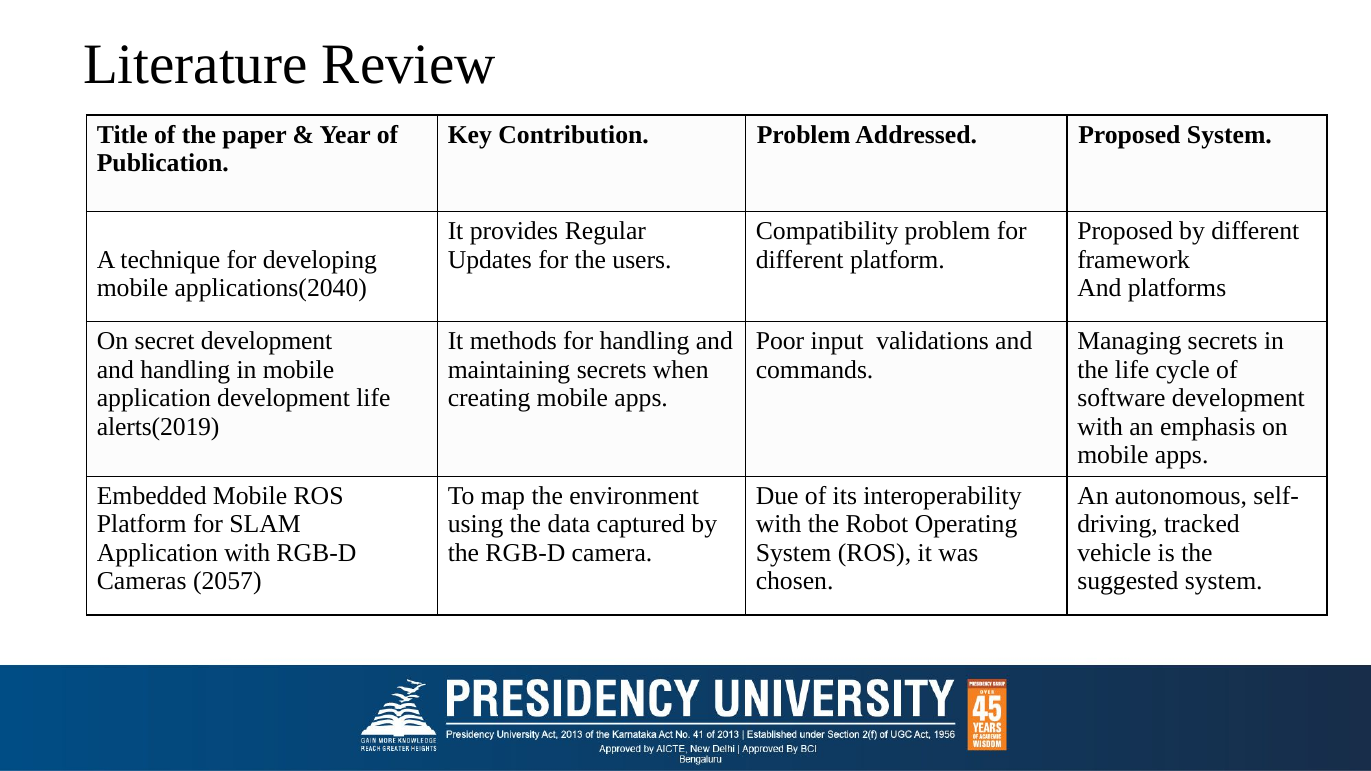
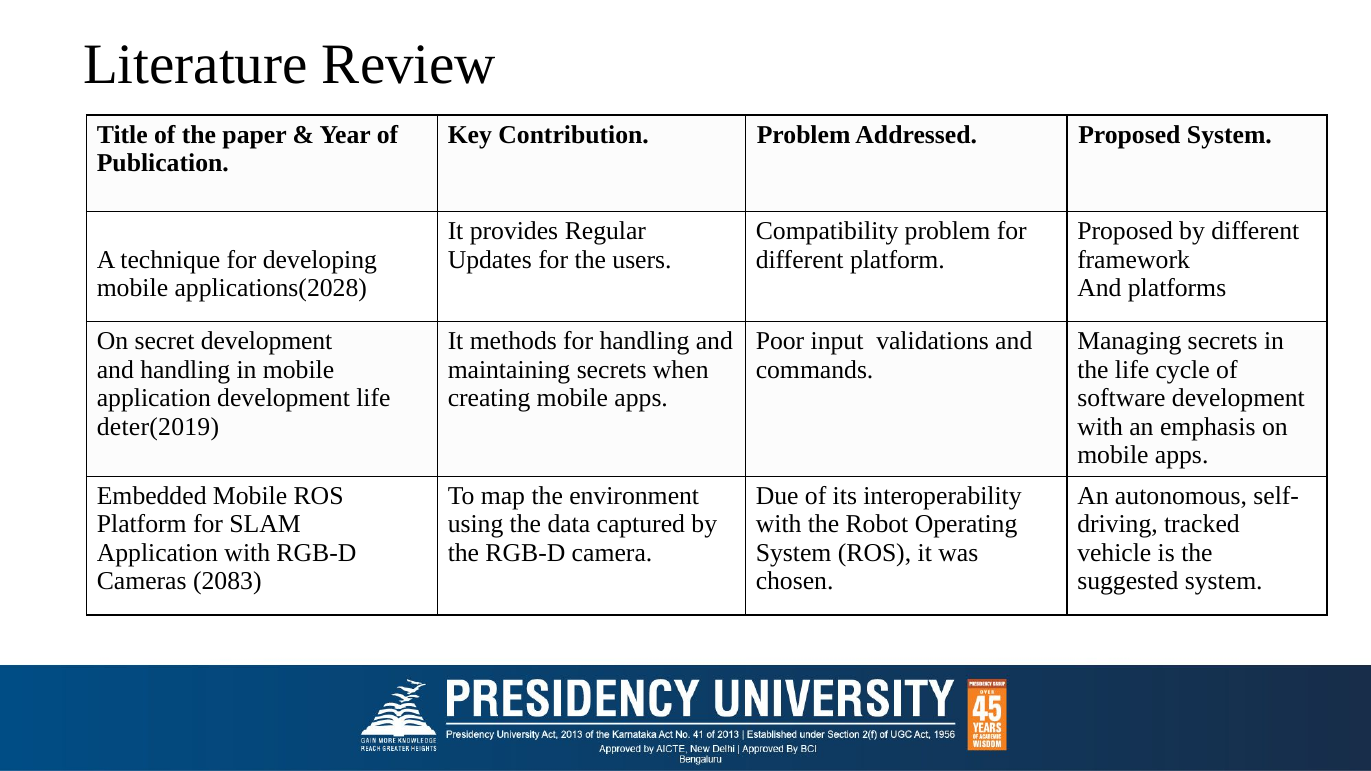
applications(2040: applications(2040 -> applications(2028 (271, 288)
alerts(2019: alerts(2019 -> deter(2019 (158, 427)
2057: 2057 -> 2083 (227, 581)
